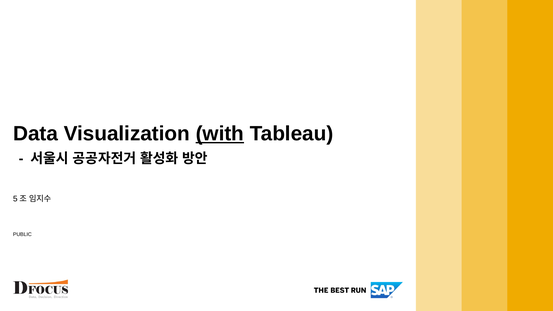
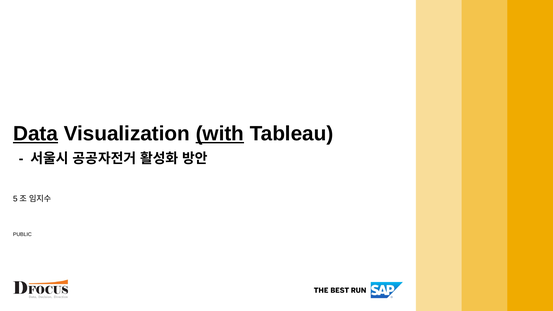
Data underline: none -> present (36, 134)
